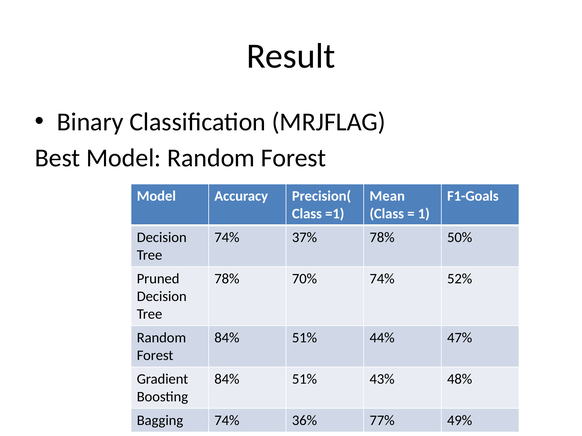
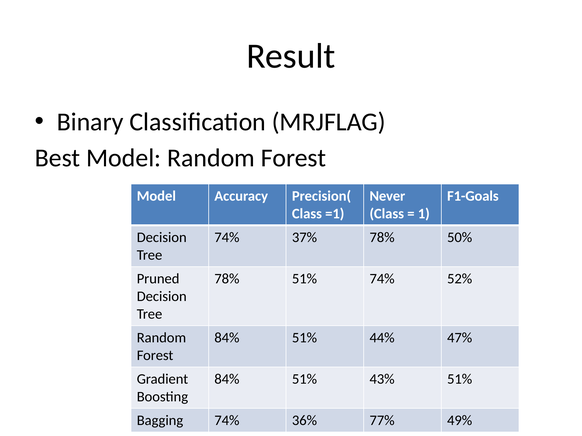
Mean: Mean -> Never (387, 196)
78% 70%: 70% -> 51% (304, 279)
43% 48%: 48% -> 51% (460, 379)
